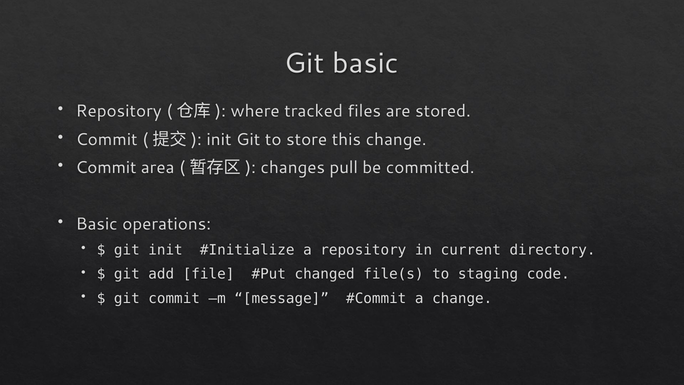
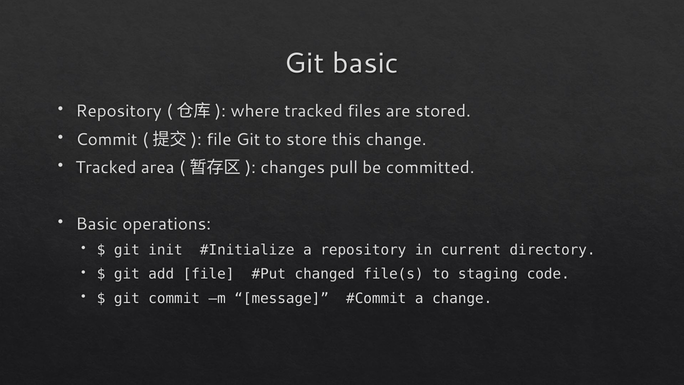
init: init -> file (219, 139)
Commit: Commit -> Tracked (106, 168)
